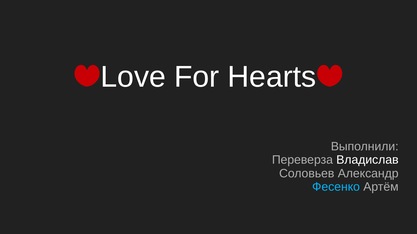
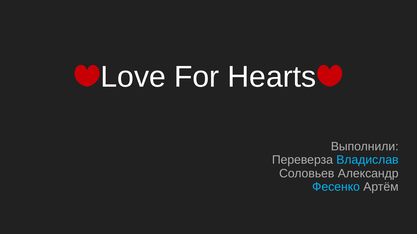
Владислав colour: white -> light blue (367, 160)
